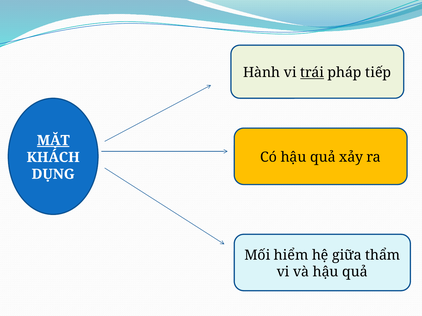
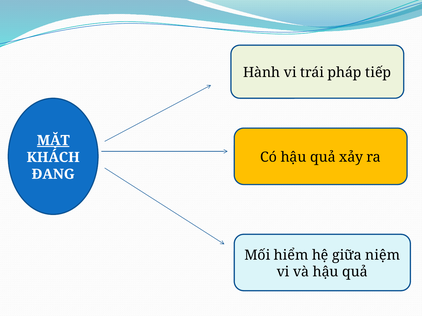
trái underline: present -> none (312, 73)
DỤNG: DỤNG -> ĐANG (53, 174)
thẩm: thẩm -> niệm (383, 255)
